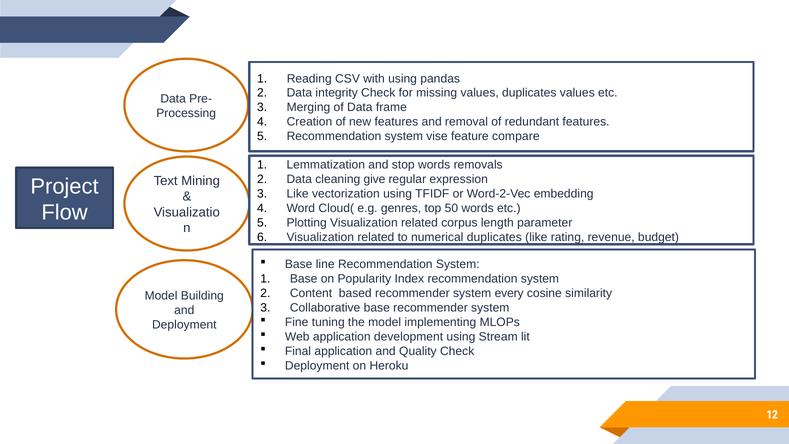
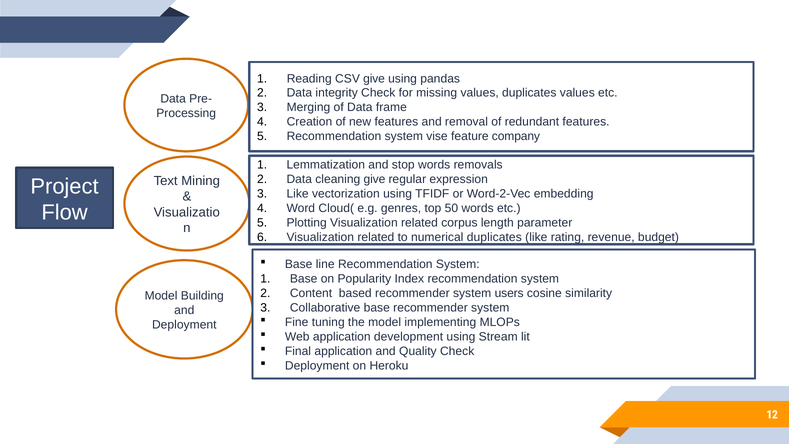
CSV with: with -> give (374, 78)
compare: compare -> company (516, 136)
every: every -> users (509, 293)
